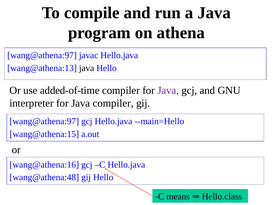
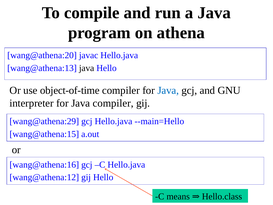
wang@athena:97: wang@athena:97 -> wang@athena:20 (42, 55)
added-of-time: added-of-time -> object-of-time (70, 90)
Java colour: purple -> blue (168, 90)
wang@athena:97: wang@athena:97 -> wang@athena:29 (44, 121)
wang@athena:48: wang@athena:48 -> wang@athena:12 (44, 177)
